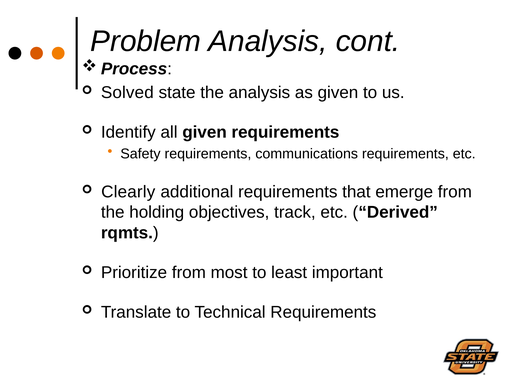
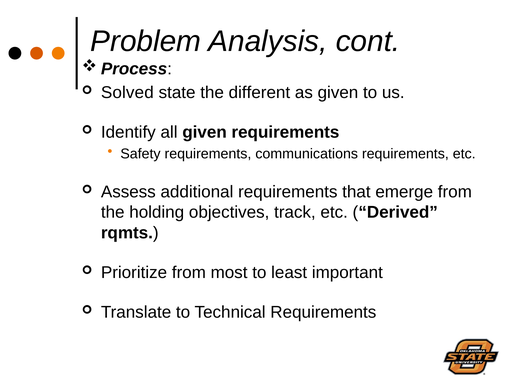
the analysis: analysis -> different (259, 93)
Clearly: Clearly -> Assess (128, 192)
